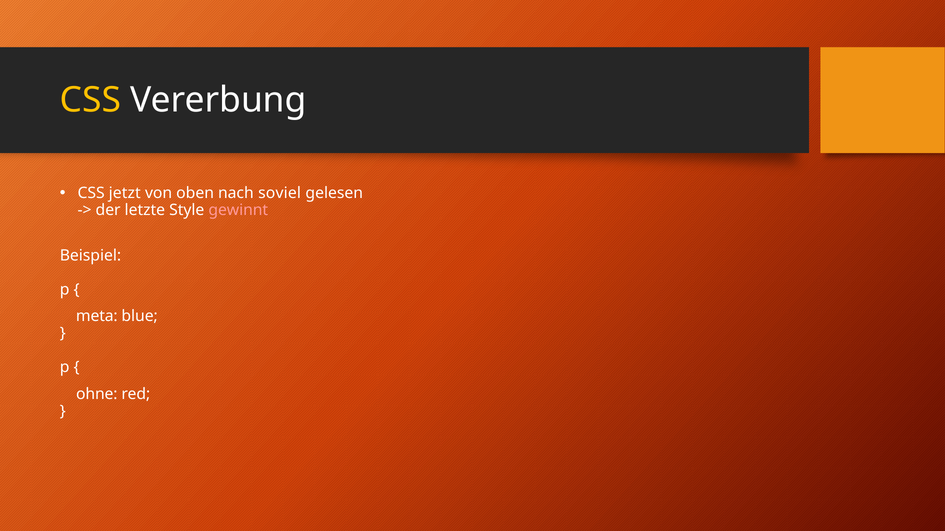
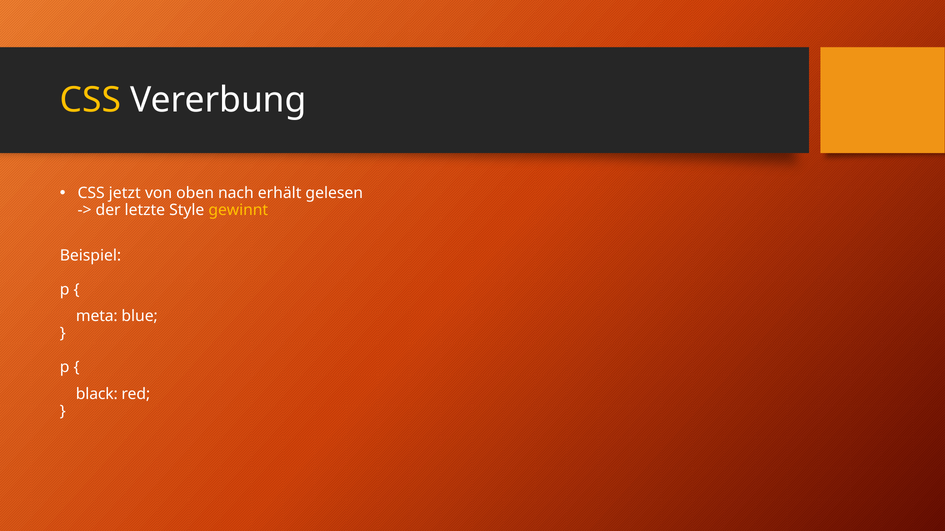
soviel: soviel -> erhält (280, 193)
gewinnt colour: pink -> yellow (238, 210)
ohne: ohne -> black (97, 394)
